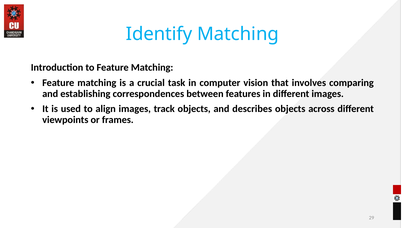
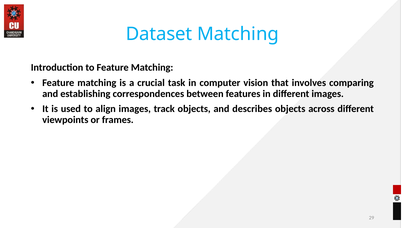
Identify: Identify -> Dataset (159, 34)
